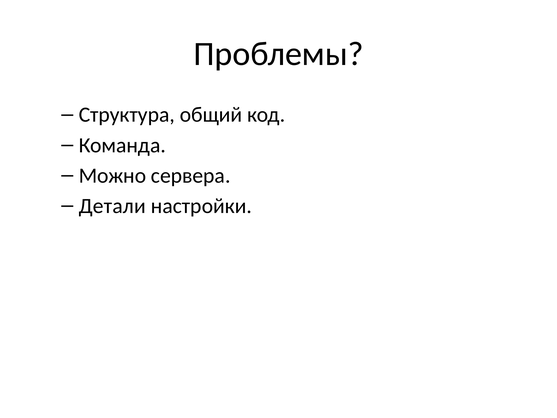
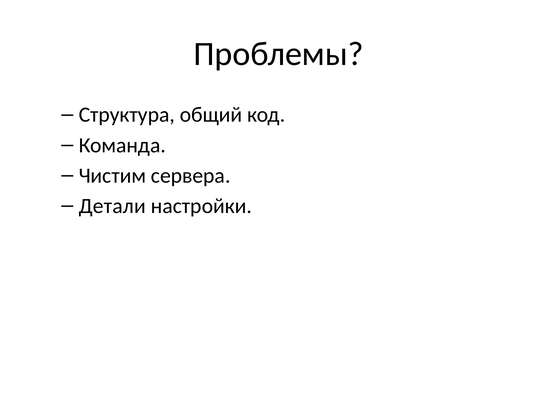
Можно: Можно -> Чистим (112, 175)
